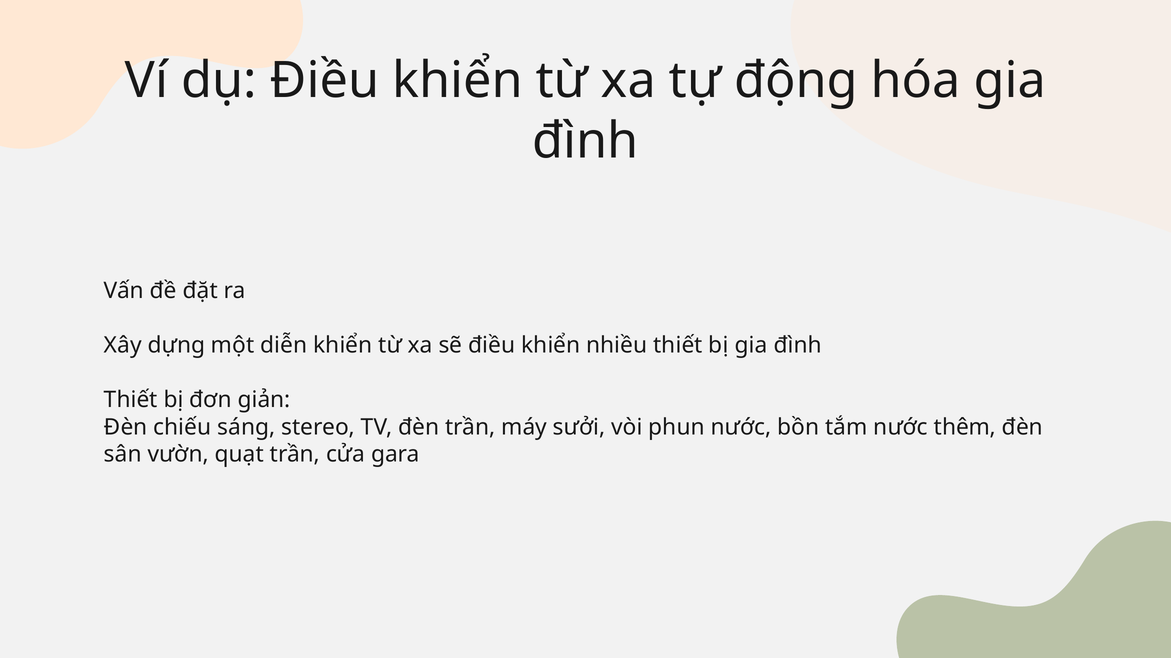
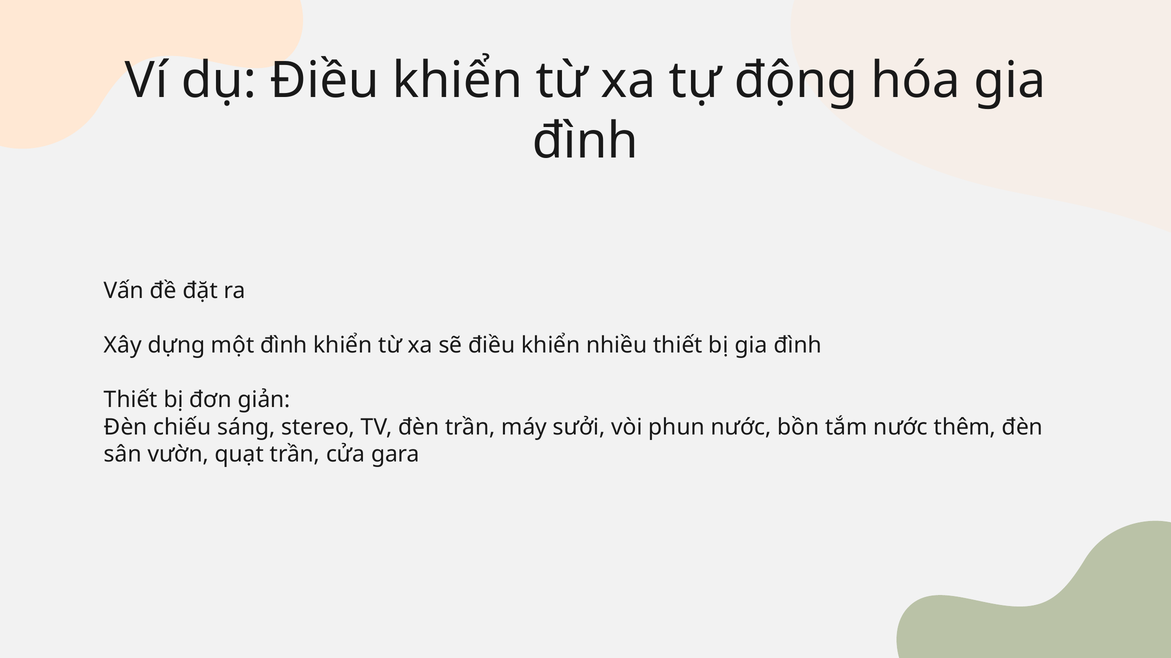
một diễn: diễn -> đình (284, 346)
